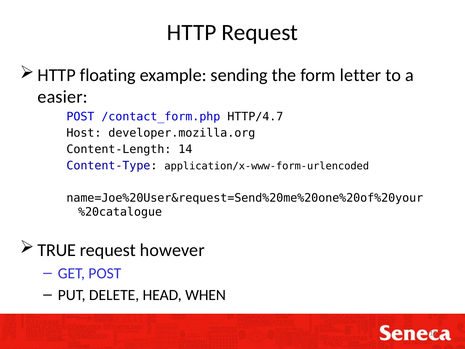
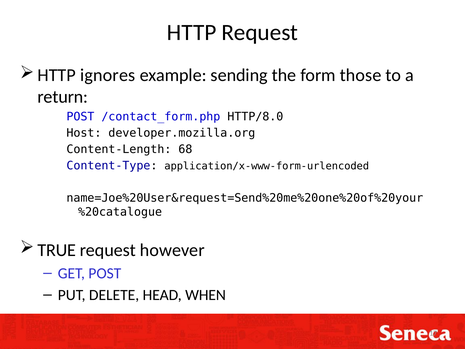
floating: floating -> ignores (108, 75)
letter: letter -> those (361, 75)
easier: easier -> return (63, 97)
HTTP/4.7: HTTP/4.7 -> HTTP/8.0 (255, 117)
14: 14 -> 68 (185, 149)
